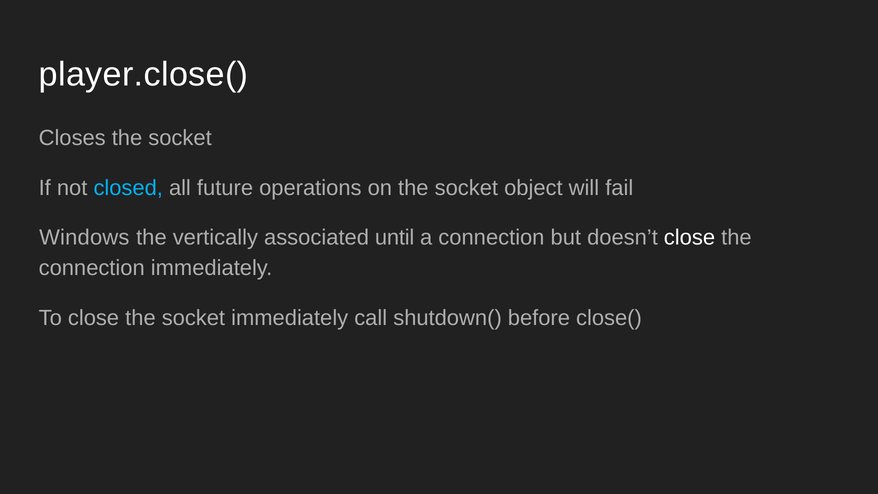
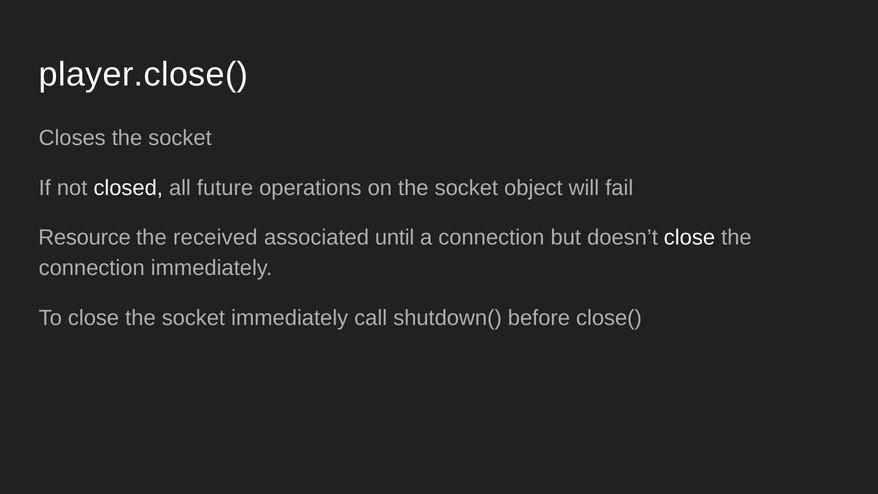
closed colour: light blue -> white (128, 188)
Windows: Windows -> Resource (85, 238)
vertically: vertically -> received (215, 238)
